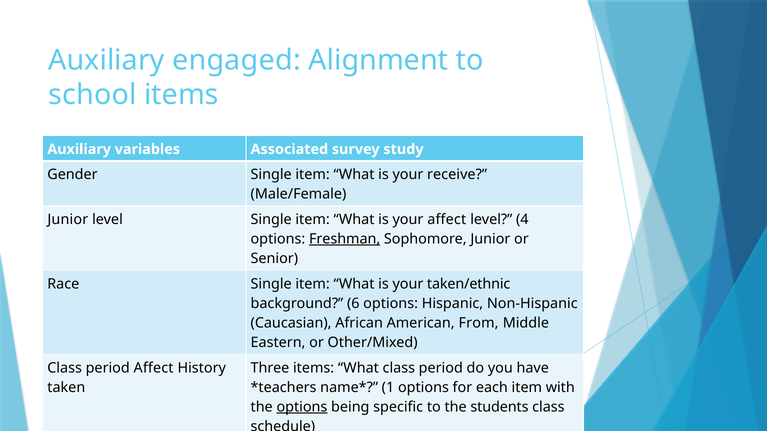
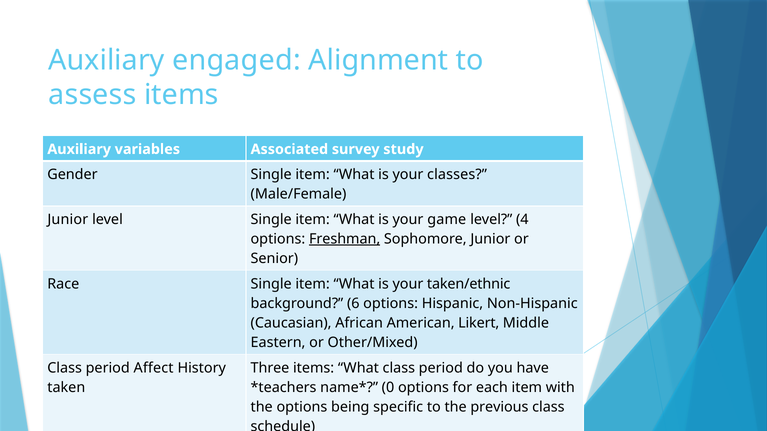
school: school -> assess (92, 95)
receive: receive -> classes (457, 175)
your affect: affect -> game (447, 220)
From: From -> Likert (479, 323)
1: 1 -> 0 (388, 388)
options underline: present -> none (302, 407)
students: students -> previous (499, 407)
